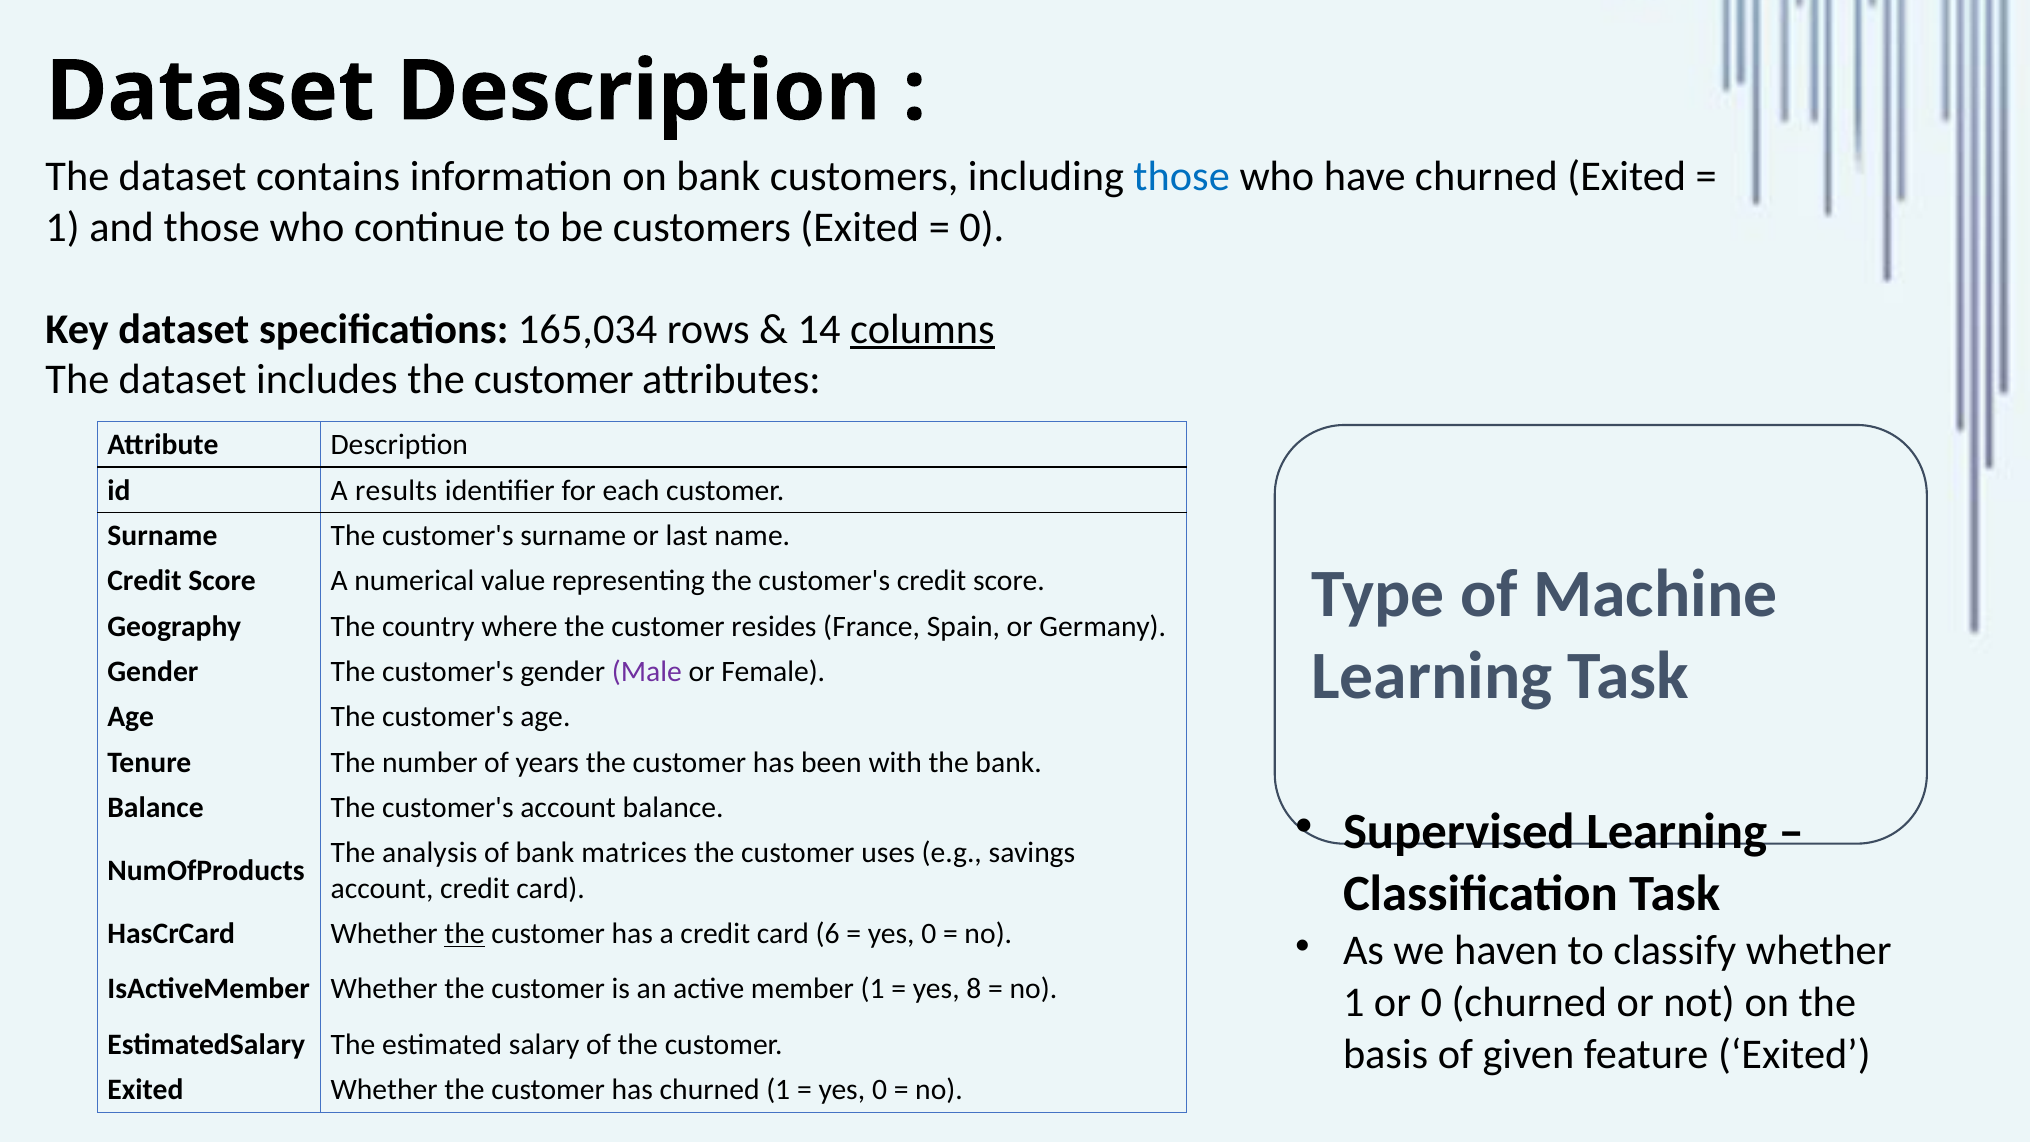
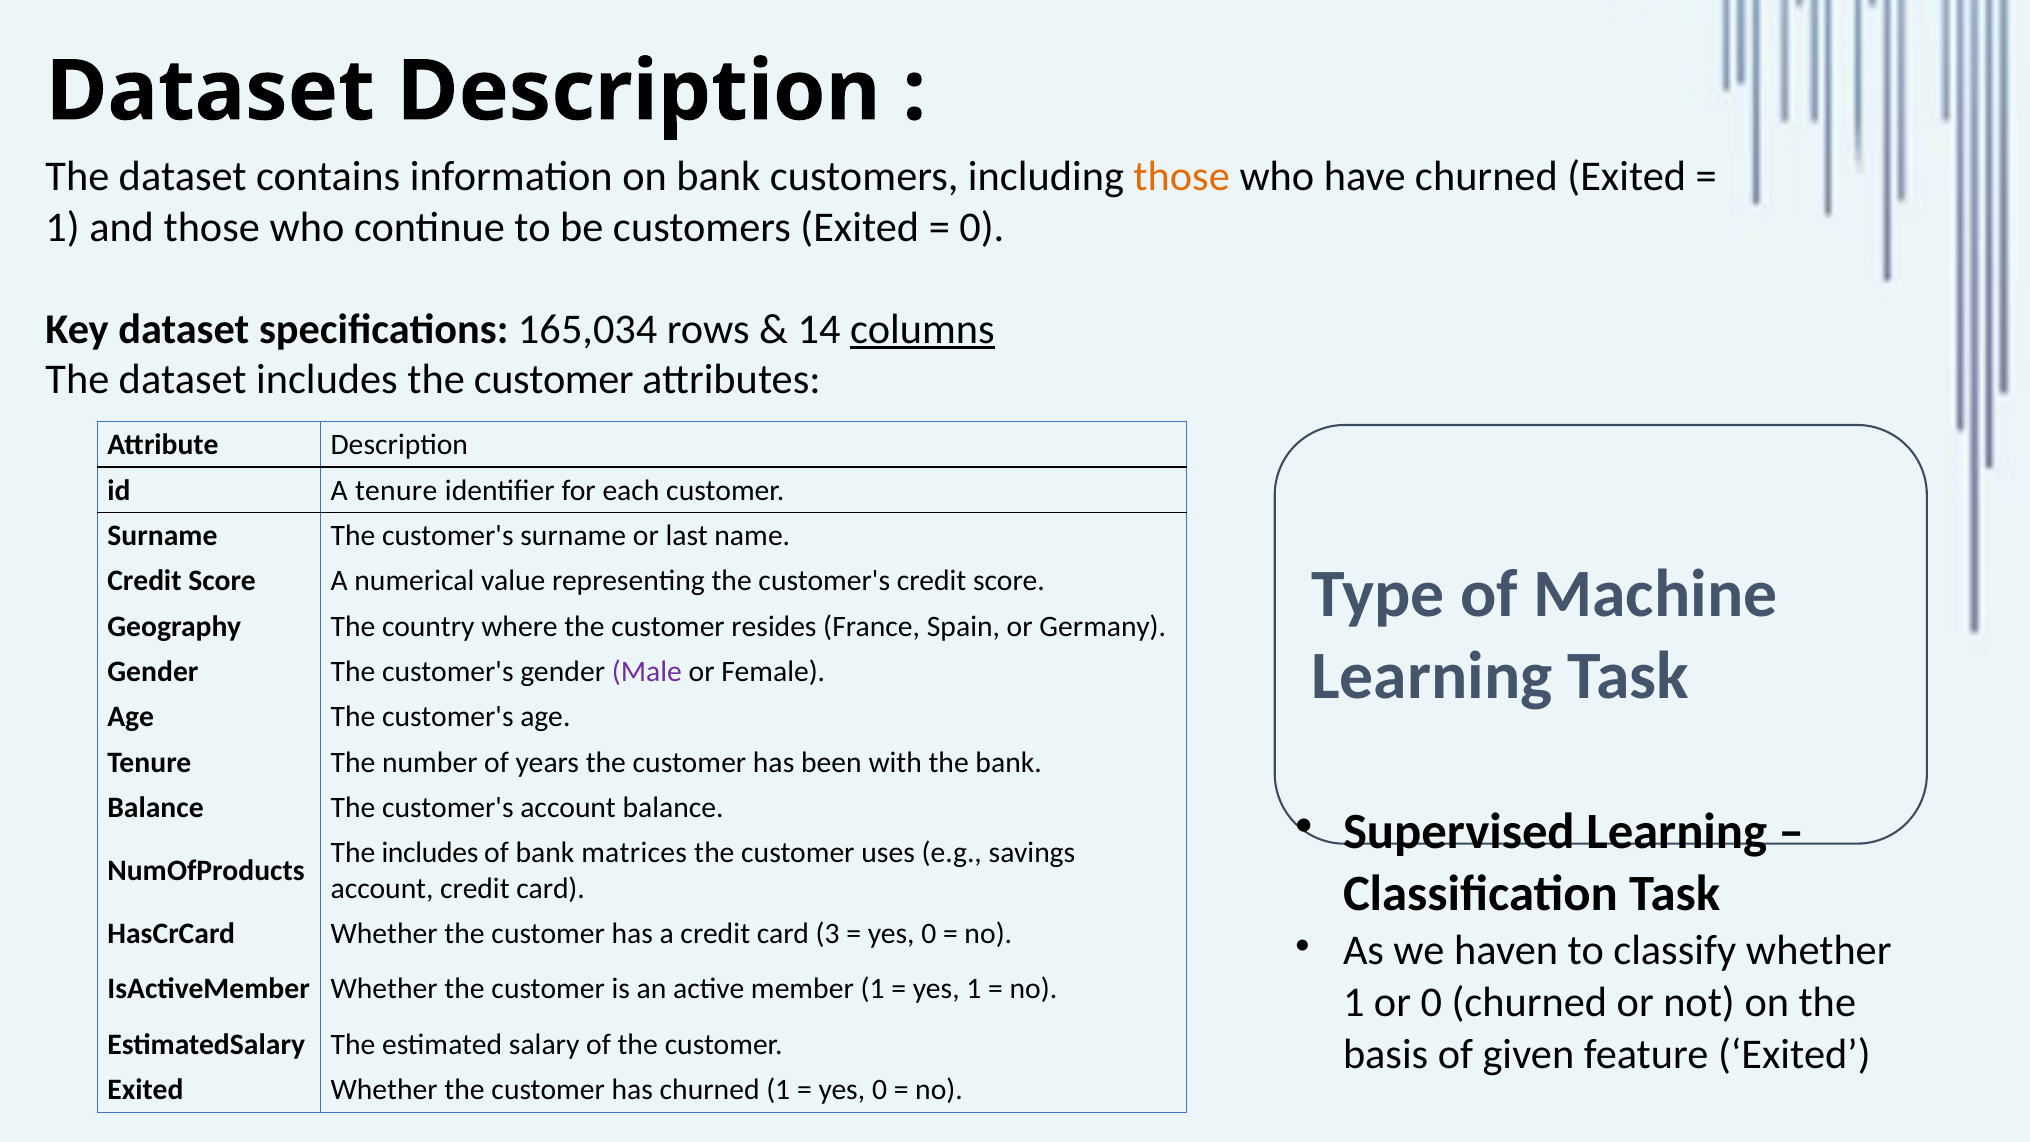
those colour: blue -> orange (1182, 177)
A results: results -> tenure (396, 490)
The analysis: analysis -> includes (430, 853)
the underline: present -> none (465, 934)
6: 6 -> 3 (828, 934)
yes 8: 8 -> 1 (974, 989)
